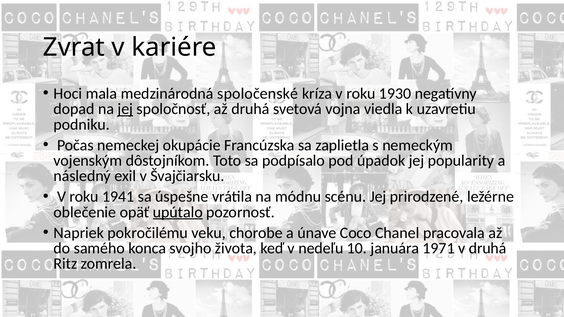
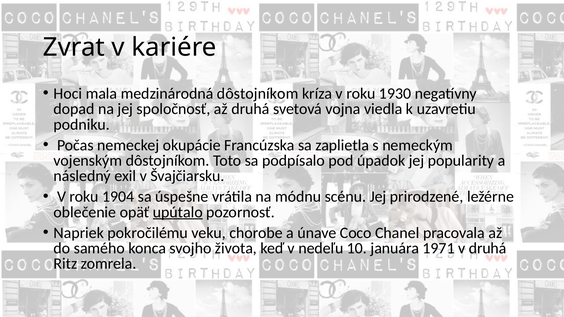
medzinárodná spoločenské: spoločenské -> dôstojníkom (258, 94)
jej underline: present -> none (125, 109)
1941: 1941 -> 1904 (118, 197)
